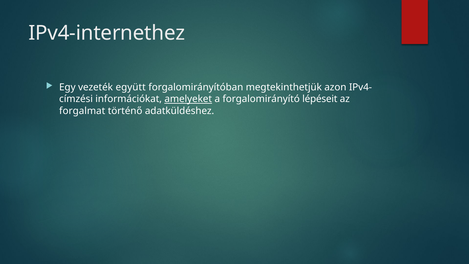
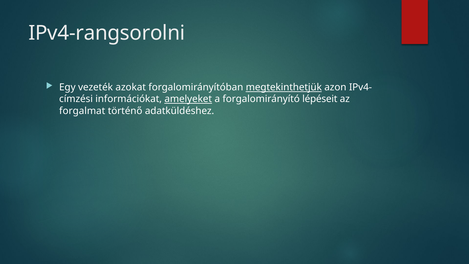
IPv4-internethez: IPv4-internethez -> IPv4-rangsorolni (107, 33)
együtt: együtt -> azokat (131, 87)
megtekinthetjük underline: none -> present (284, 87)
